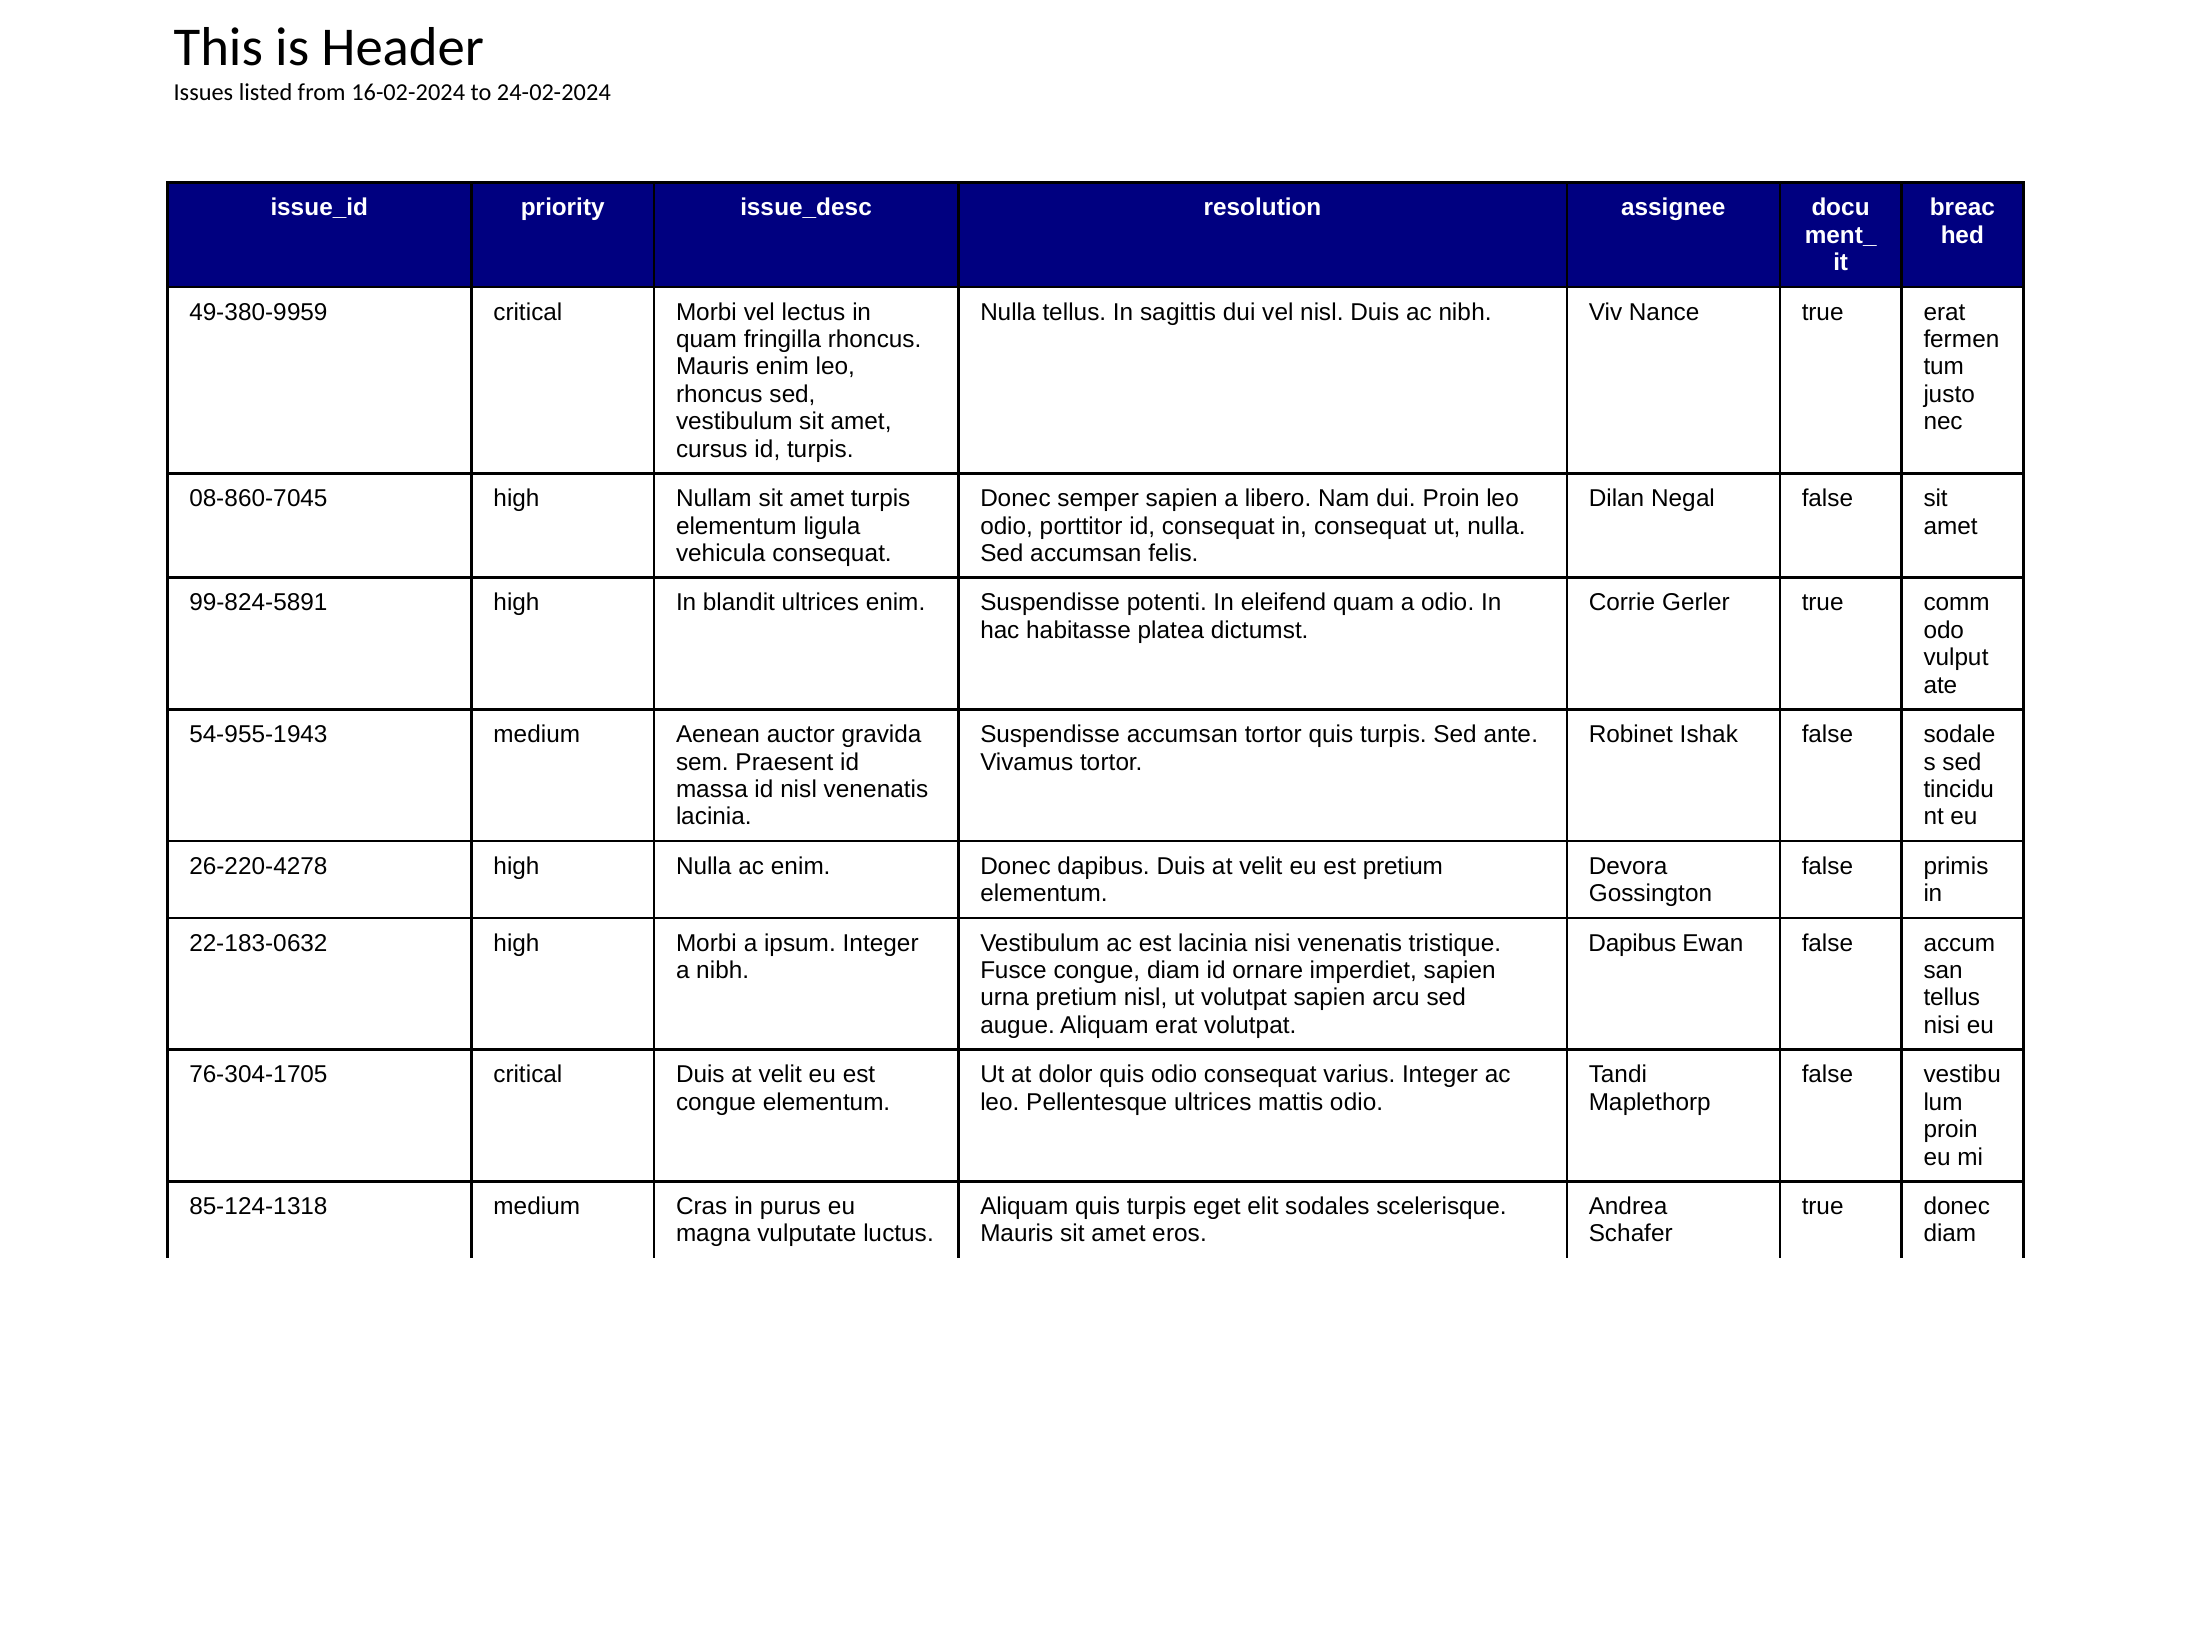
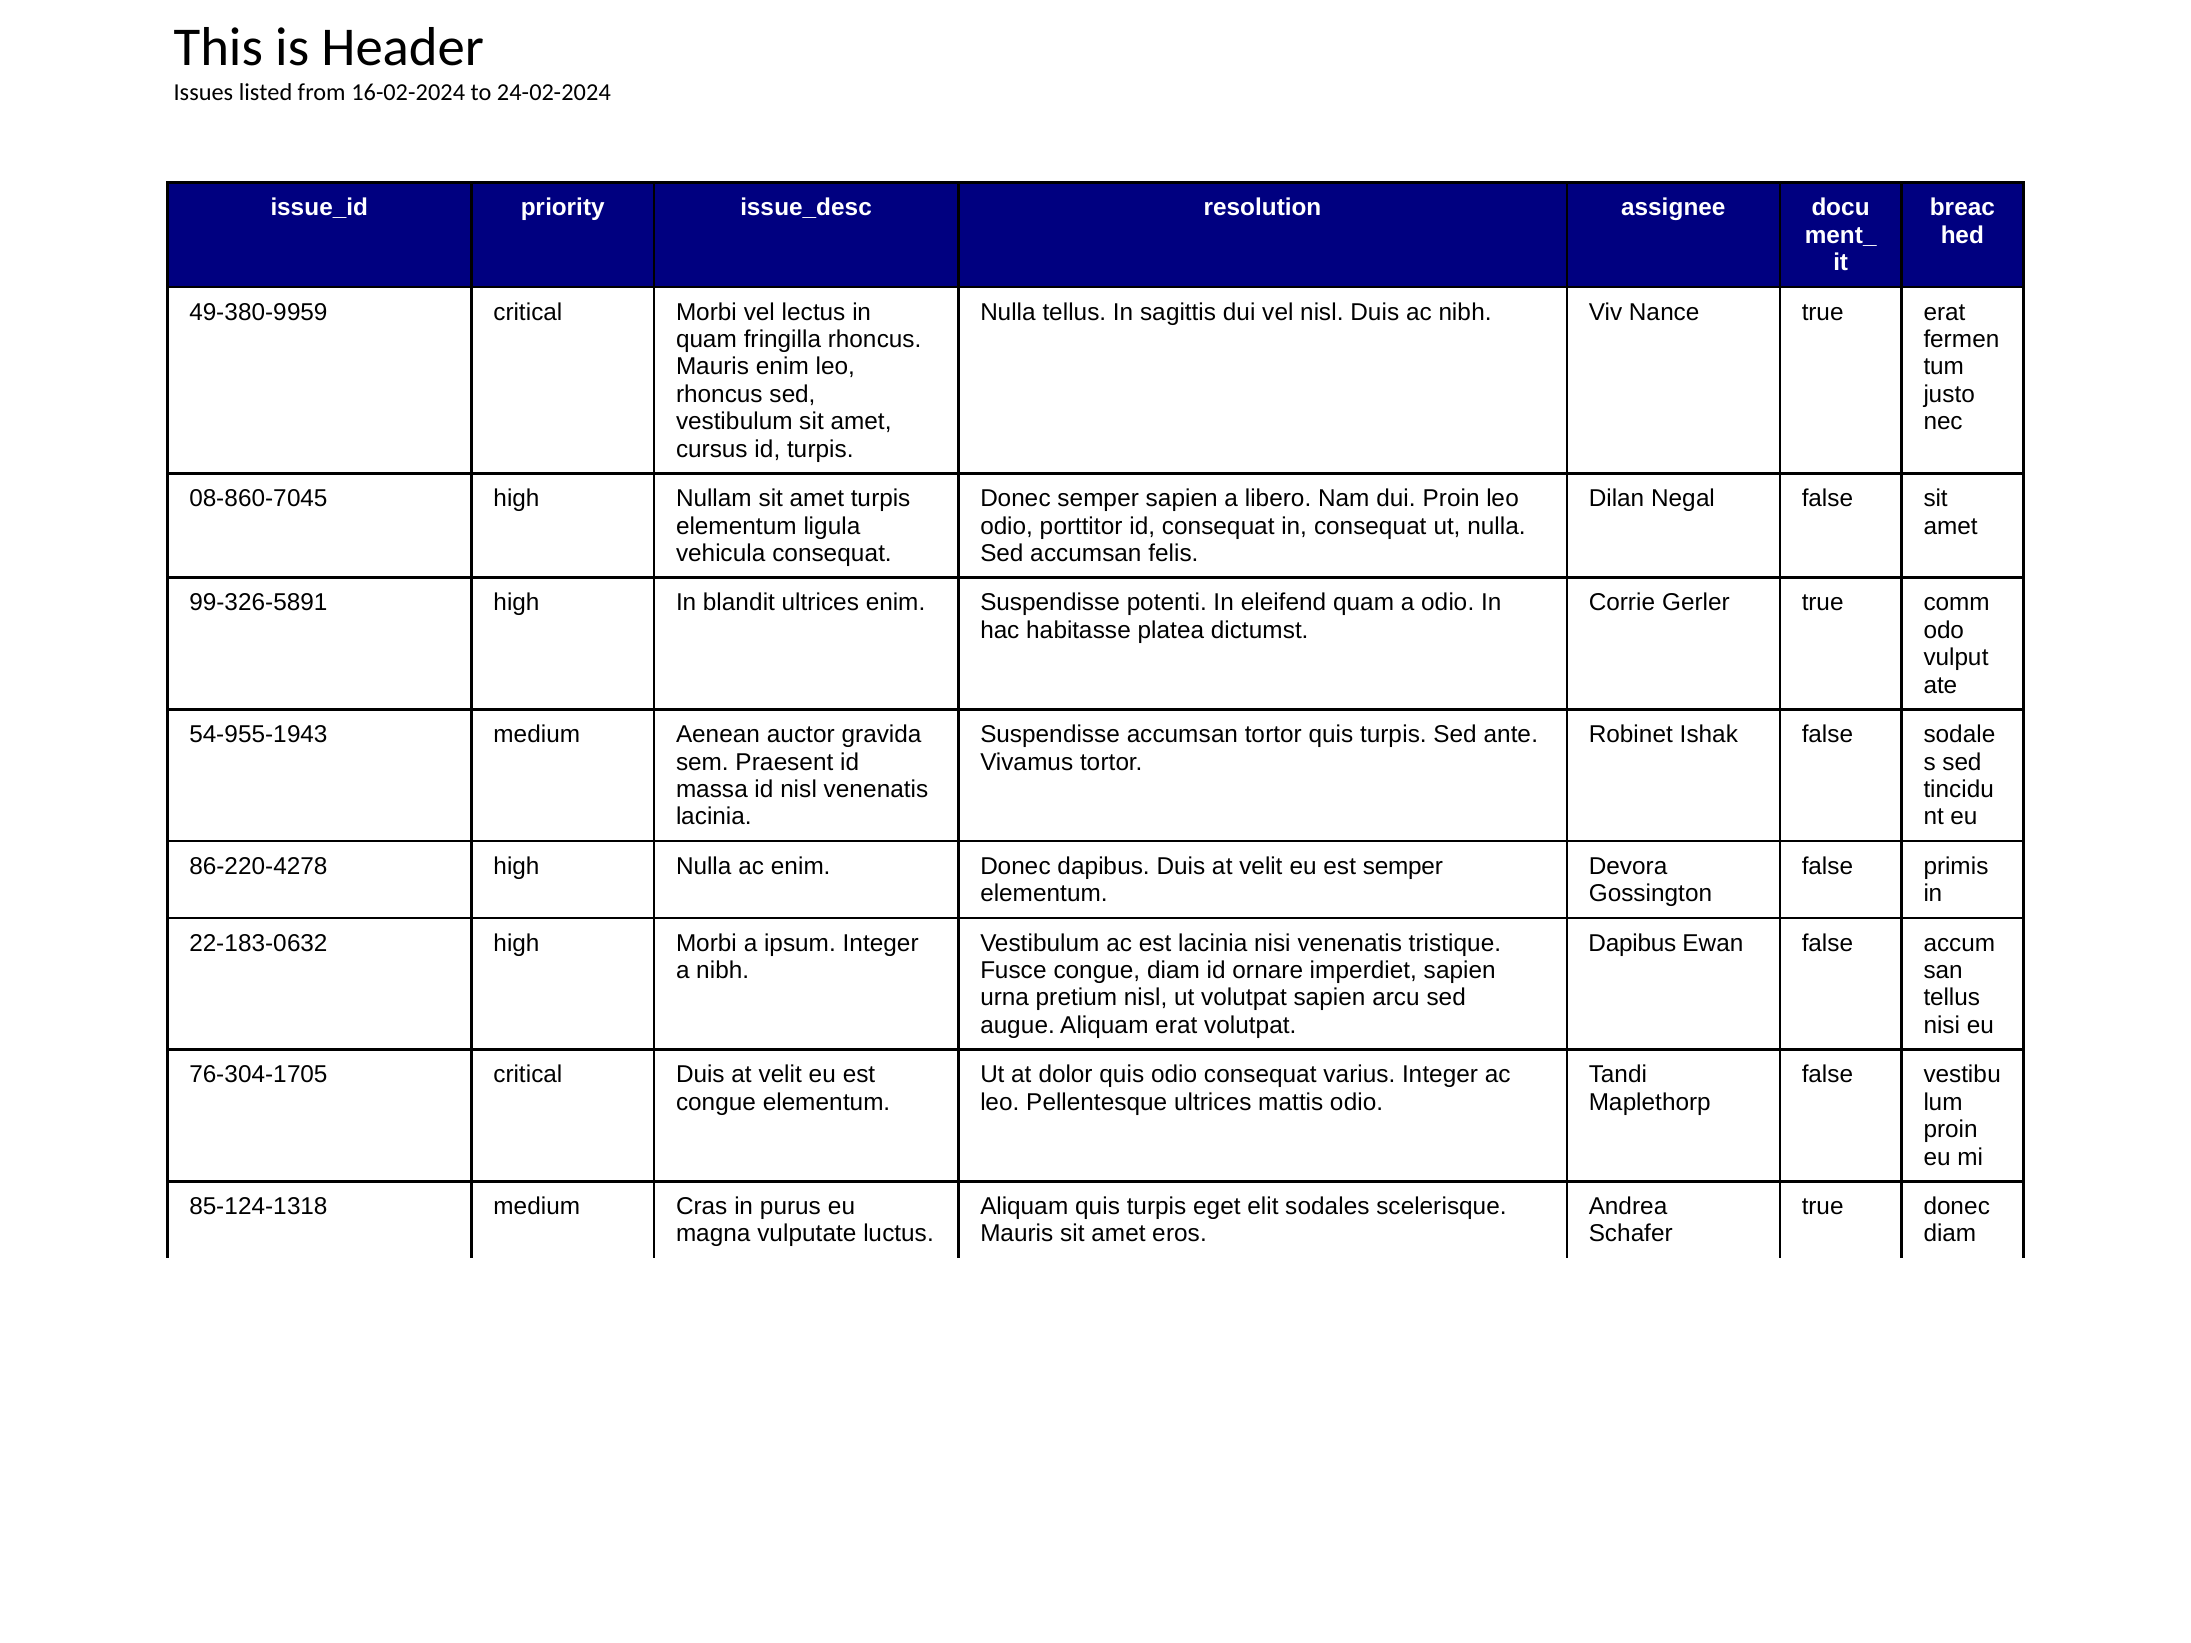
99-824-5891: 99-824-5891 -> 99-326-5891 (258, 603)
26-220-4278: 26-220-4278 -> 86-220-4278 (258, 866)
est pretium: pretium -> semper (1403, 866)
